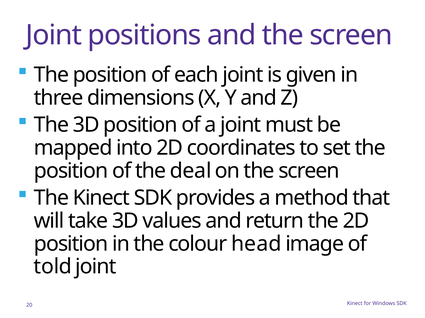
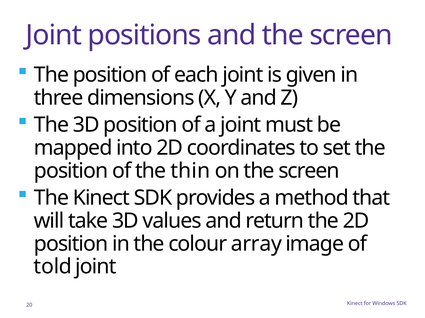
deal: deal -> thin (190, 171)
head: head -> array (256, 244)
